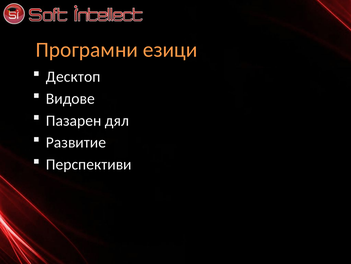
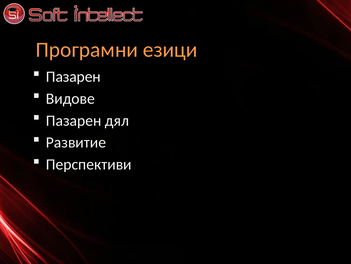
Десктоп: Десктоп -> Пазарен (73, 77)
